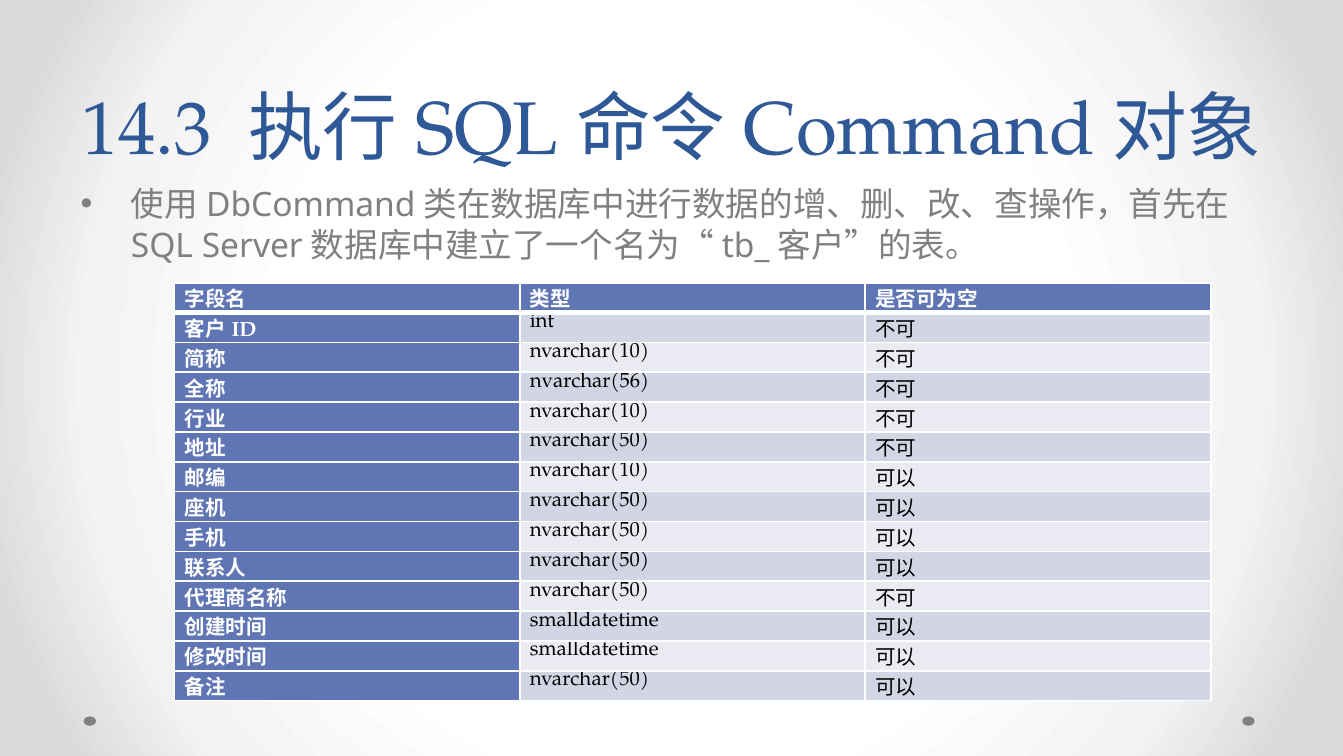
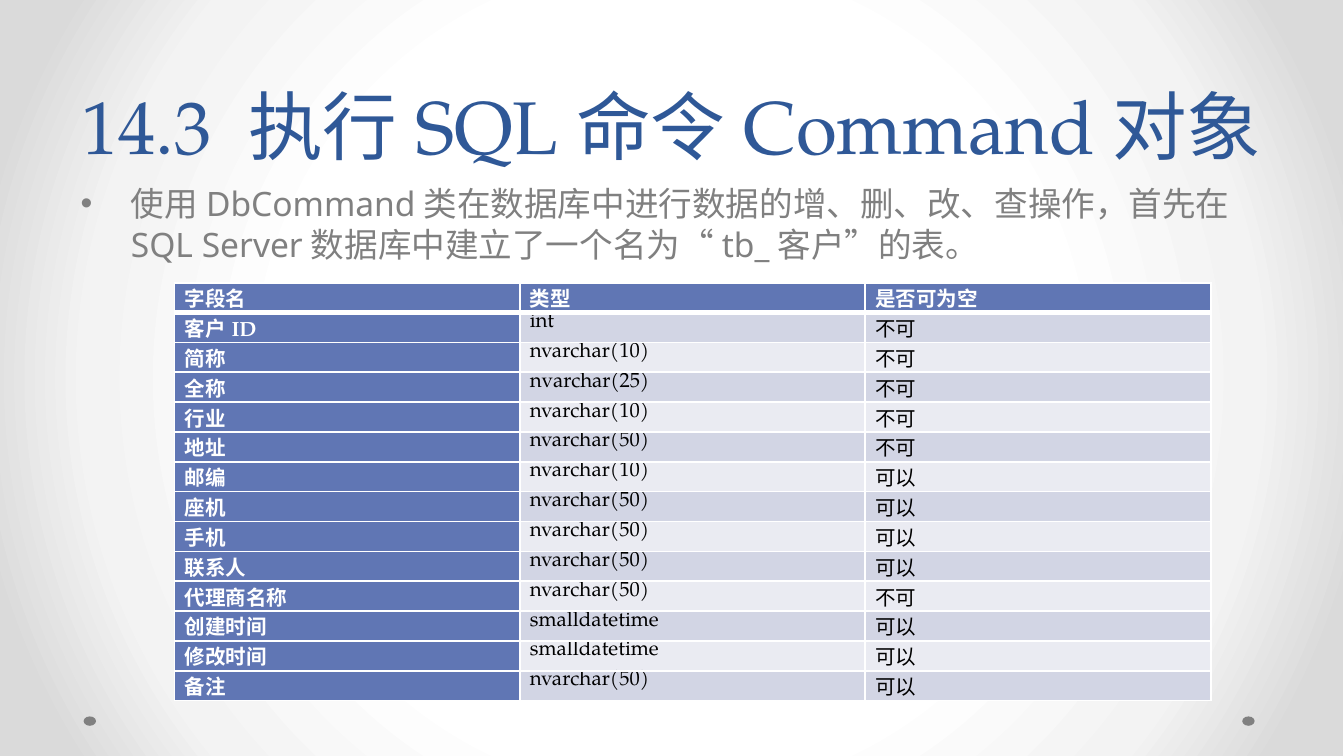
nvarchar(56: nvarchar(56 -> nvarchar(25 (590, 380)
